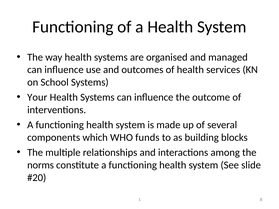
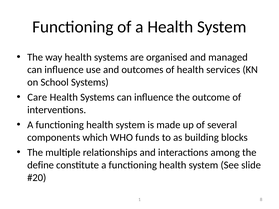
Your: Your -> Care (37, 97)
norms: norms -> define (41, 165)
